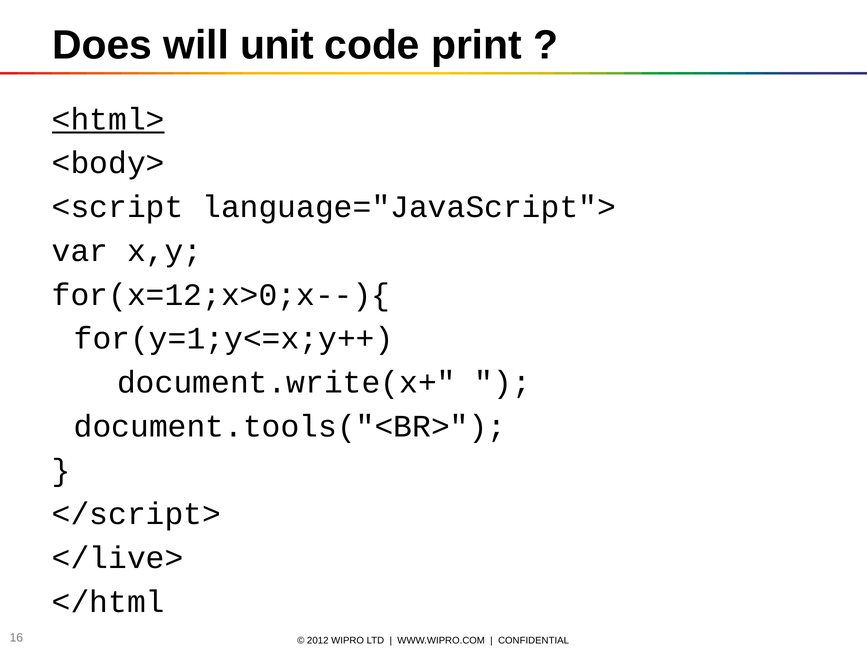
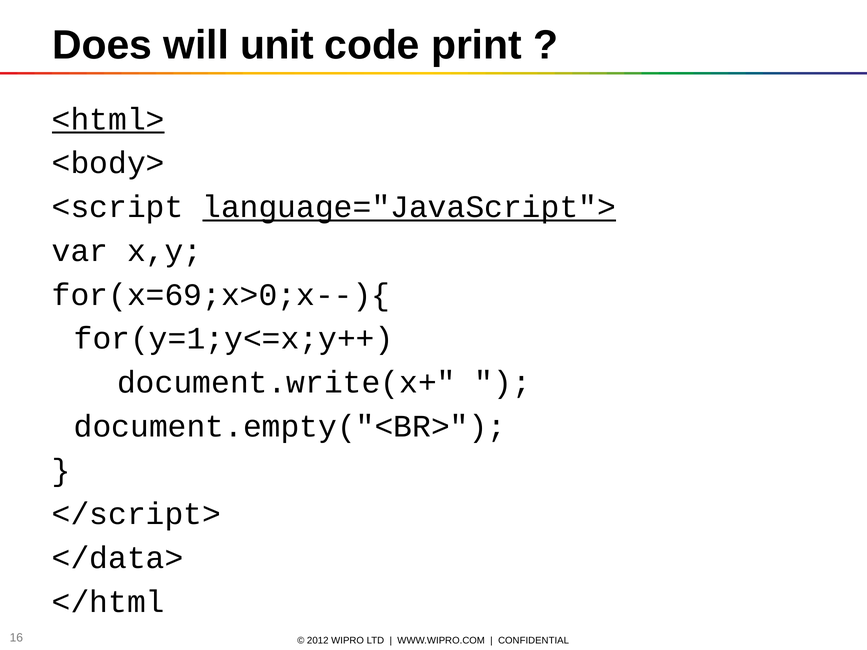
language="JavaScript"> underline: none -> present (409, 207)
for(x=12;x>0;x--){: for(x=12;x>0;x--){ -> for(x=69;x>0;x--){ (221, 295)
document.tools("<BR>: document.tools("<BR> -> document.empty("<BR> (290, 427)
</live>: </live> -> </data> (118, 558)
